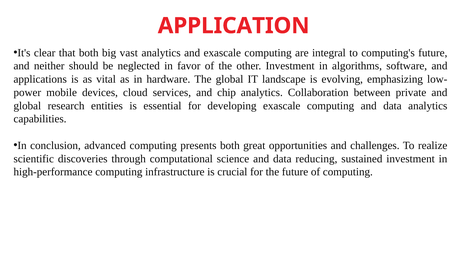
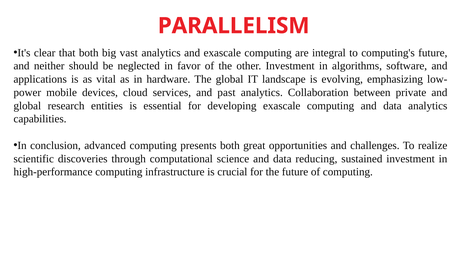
APPLICATION: APPLICATION -> PARALLELISM (234, 26)
chip: chip -> past (226, 93)
